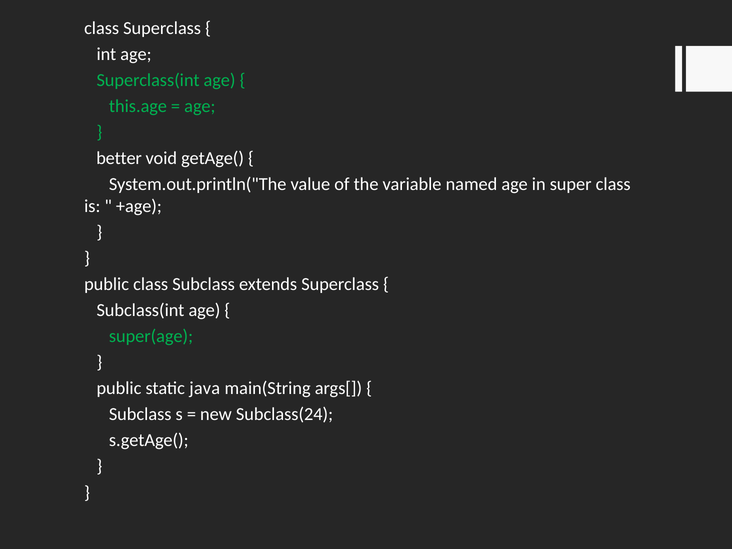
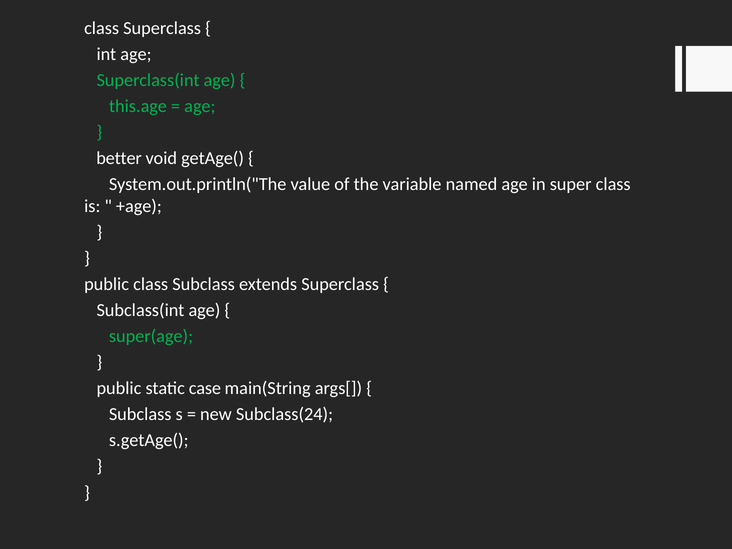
java: java -> case (205, 388)
